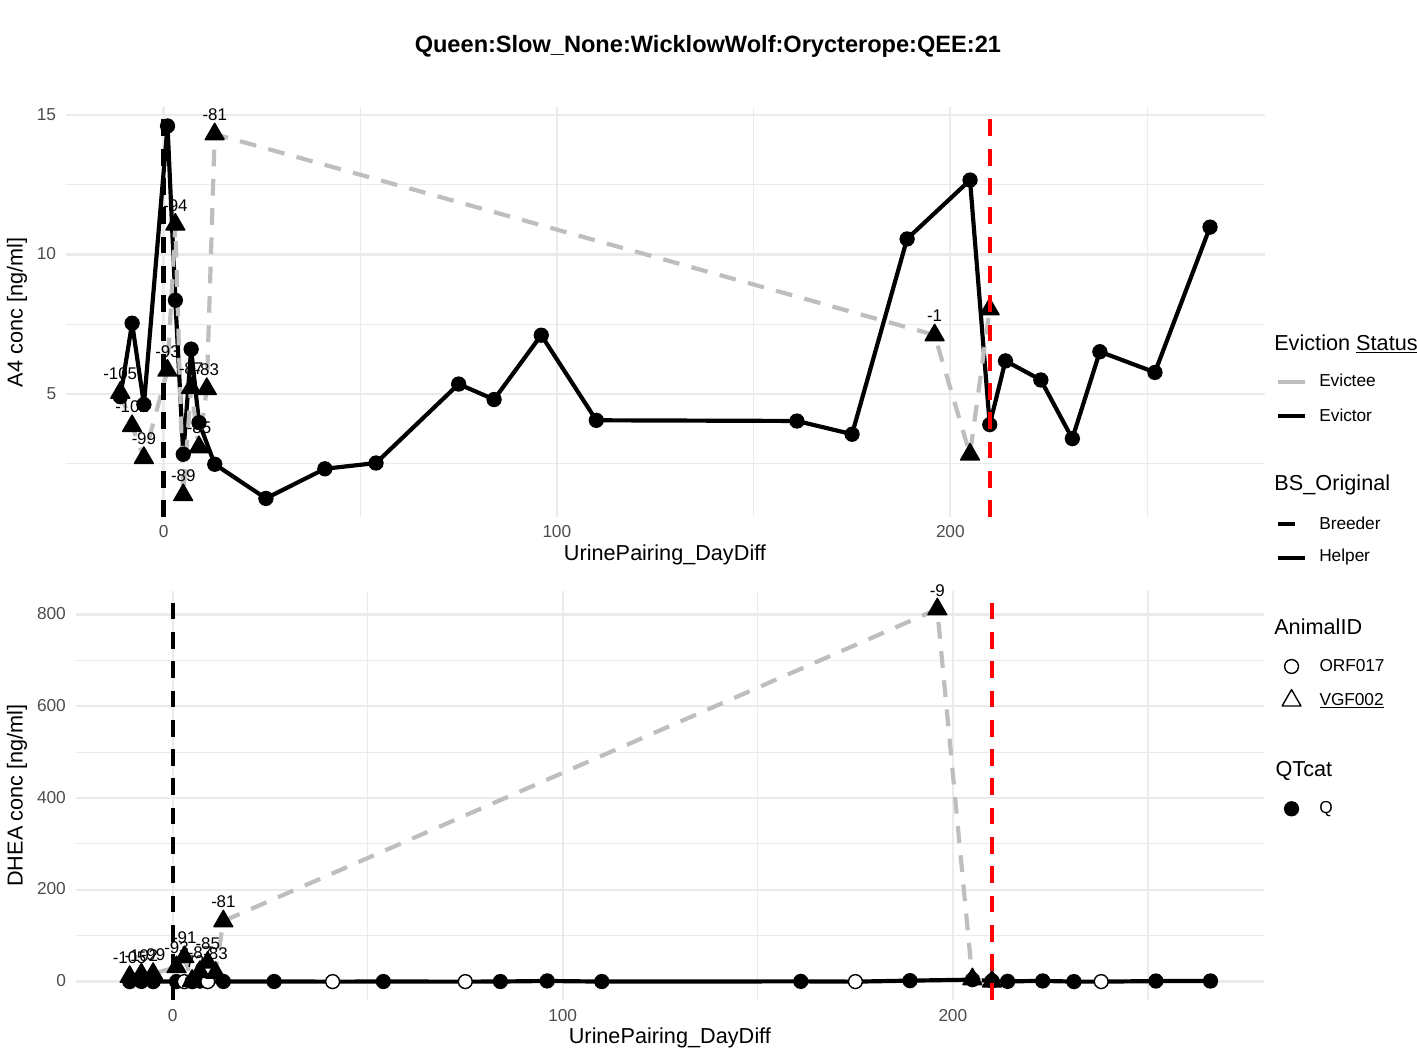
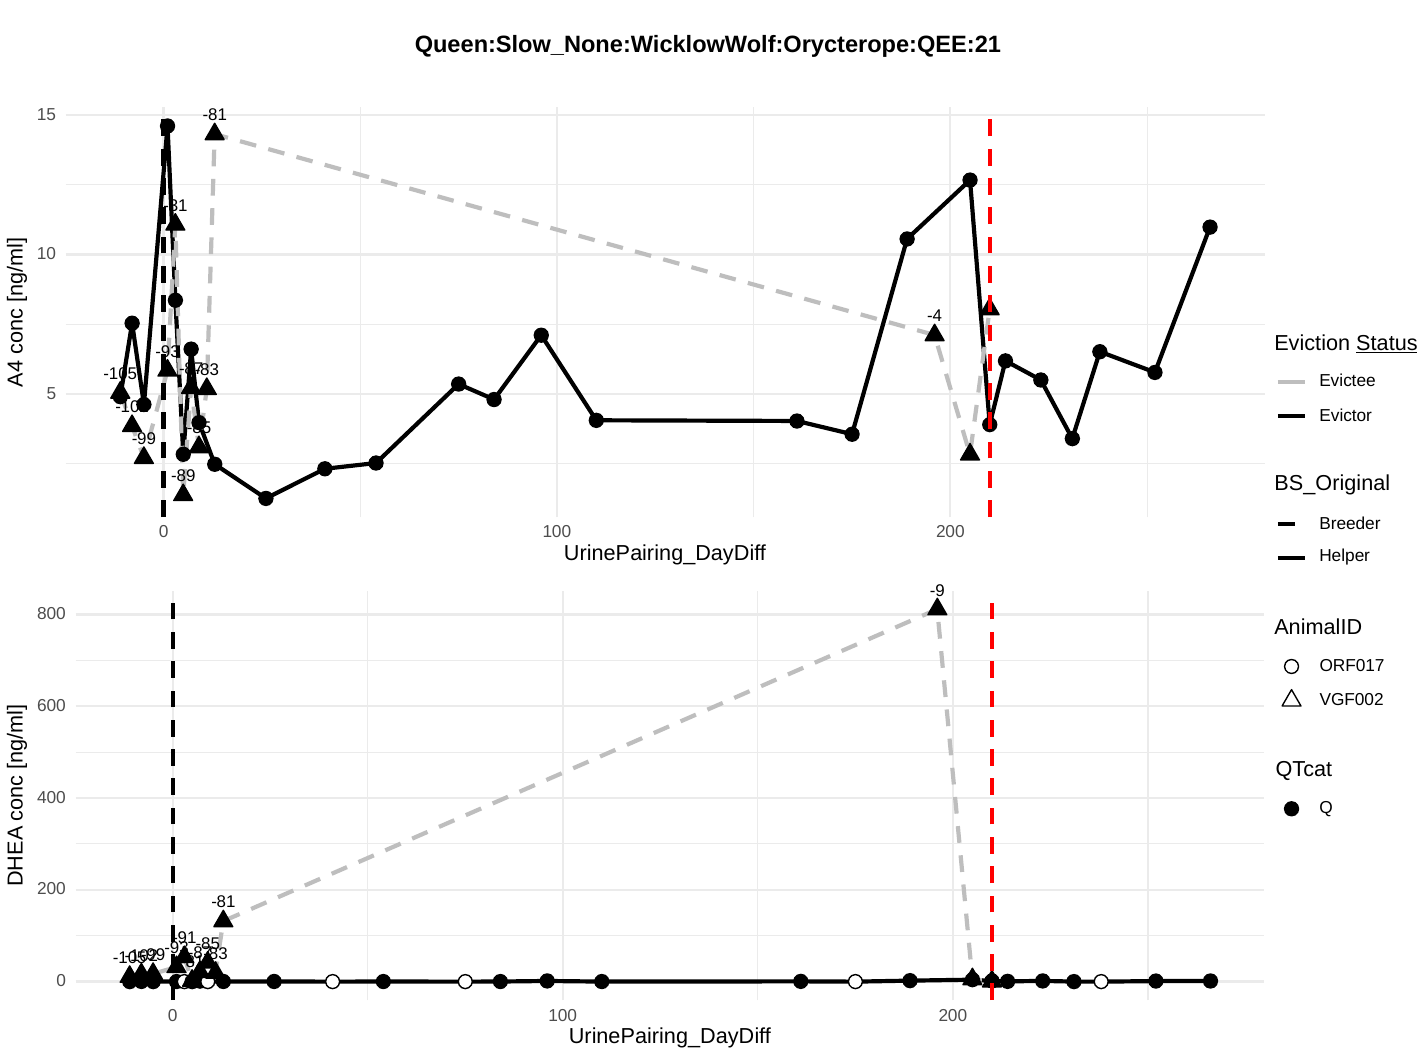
-94: -94 -> -31 (175, 206)
-1: -1 -> -4 (935, 316)
VGF002 underline: present -> none (1352, 700)
-72: -72 -> -81 (192, 962)
